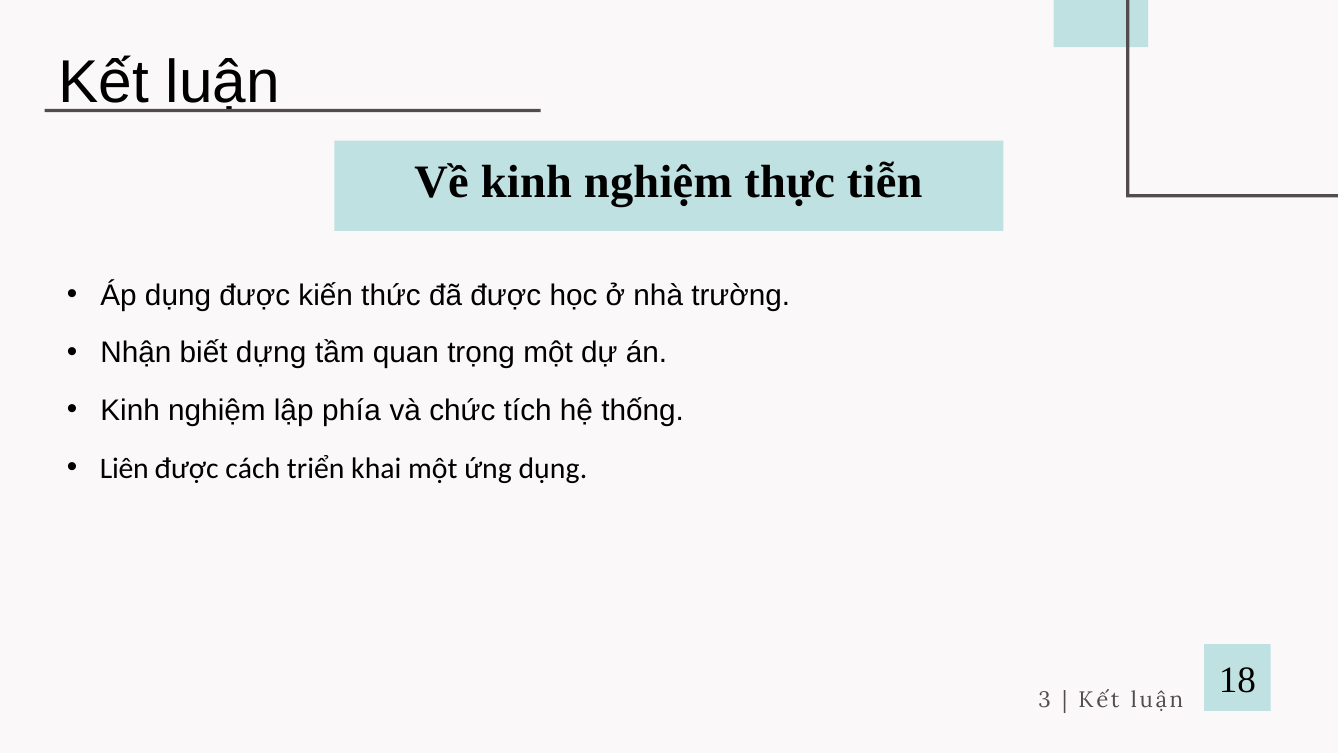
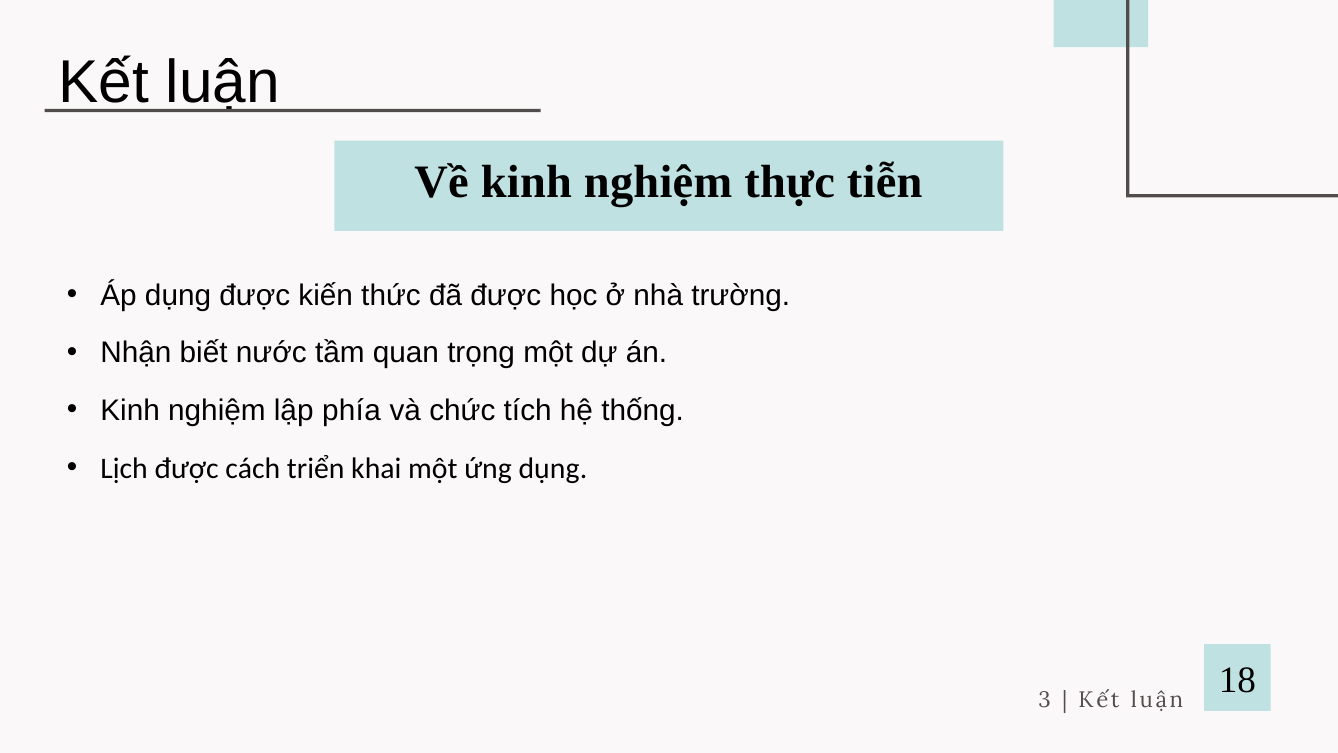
dựng: dựng -> nước (271, 353)
Liên: Liên -> Lịch (124, 468)
